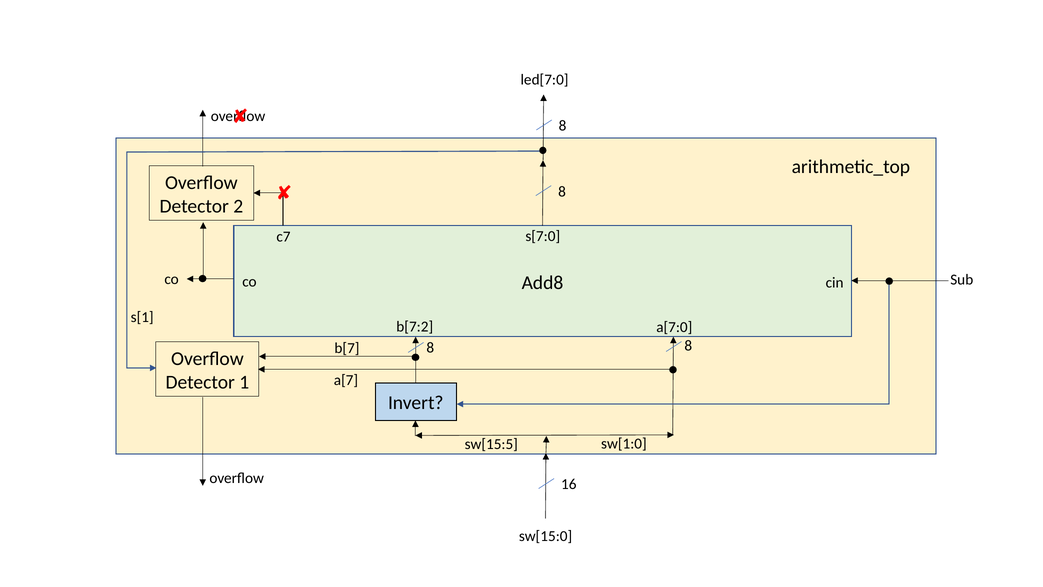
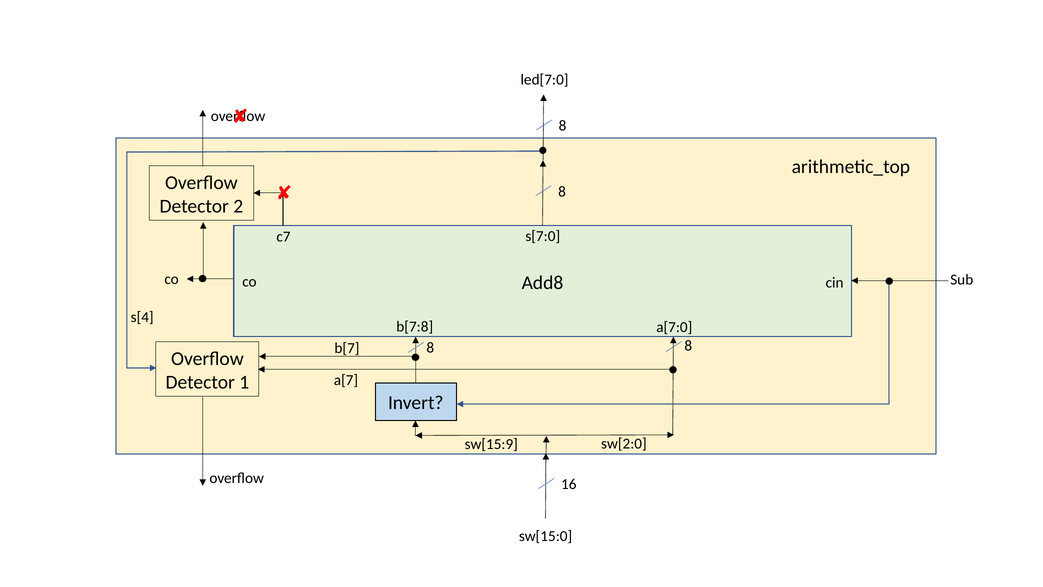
s[1: s[1 -> s[4 (142, 317)
b[7:2: b[7:2 -> b[7:8 (415, 327)
sw[1:0: sw[1:0 -> sw[2:0 (624, 443)
sw[15:5: sw[15:5 -> sw[15:9 (491, 444)
